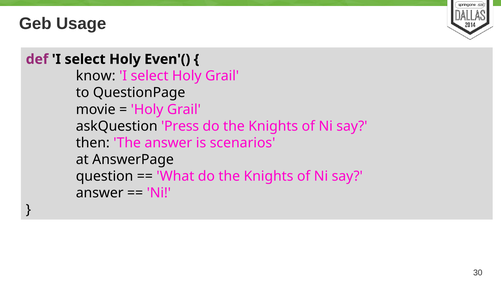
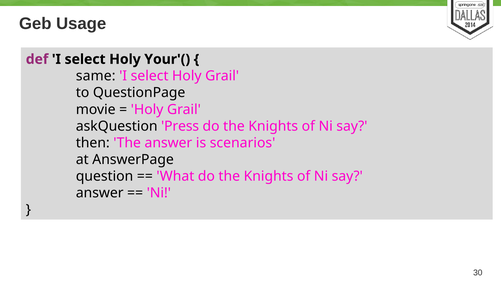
Even'(: Even'( -> Your'( (167, 59)
know: know -> same (96, 76)
